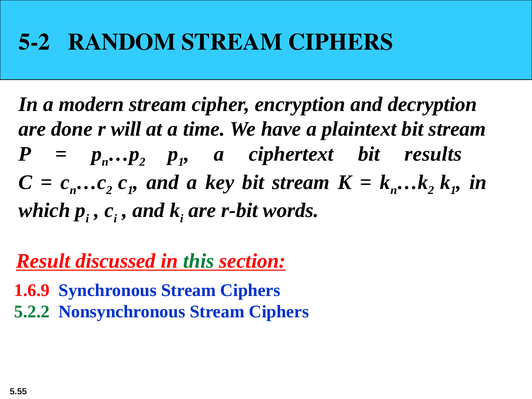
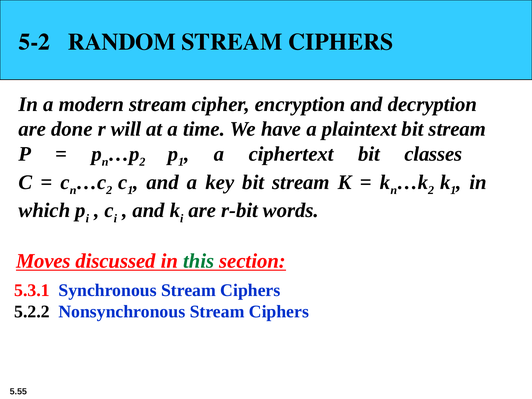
results: results -> classes (433, 154)
Result: Result -> Moves (43, 261)
1.6.9: 1.6.9 -> 5.3.1 (32, 290)
5.2.2 colour: green -> black (32, 312)
